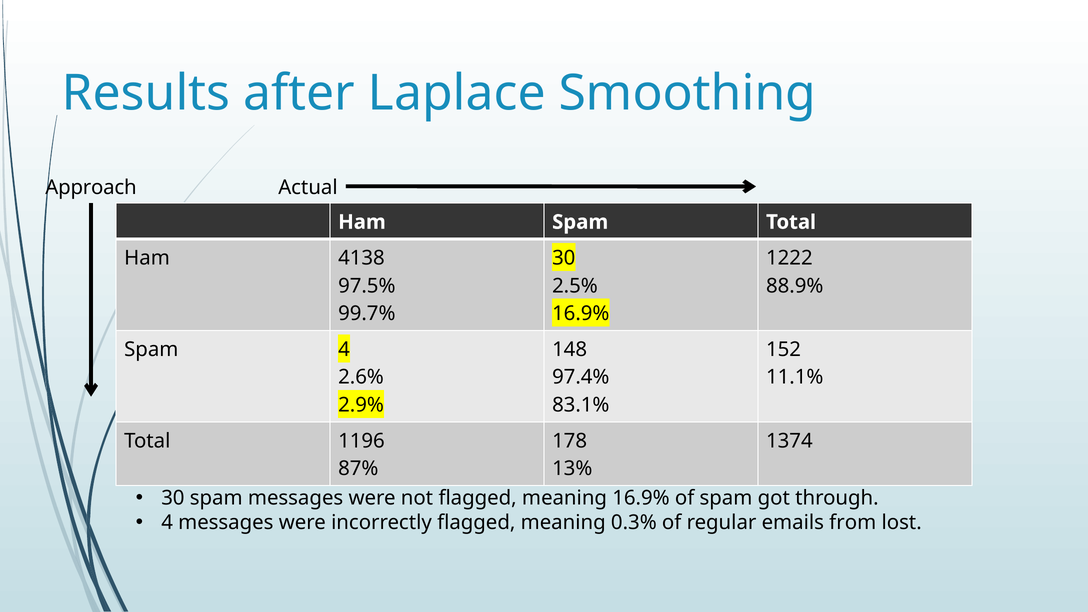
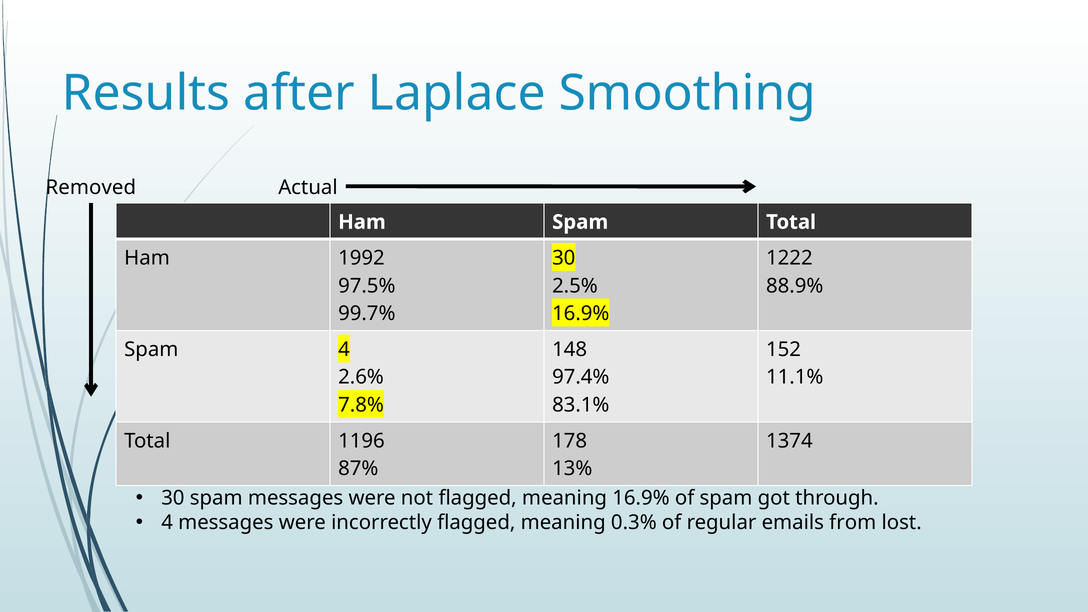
Approach: Approach -> Removed (91, 188)
4138: 4138 -> 1992 (361, 258)
2.9%: 2.9% -> 7.8% (361, 405)
